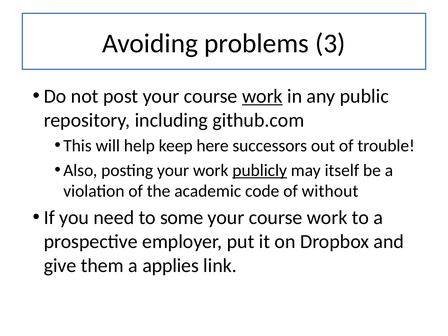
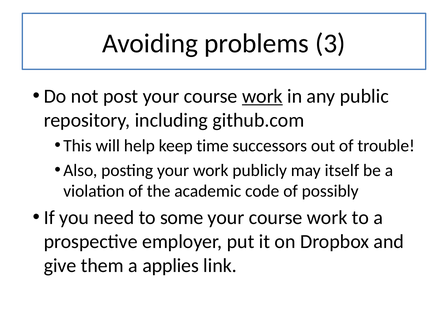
here: here -> time (213, 146)
publicly underline: present -> none (260, 170)
without: without -> possibly (330, 191)
